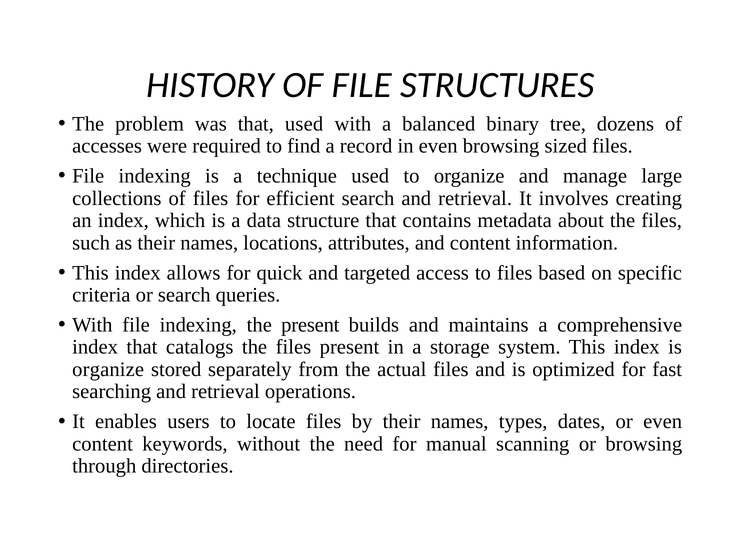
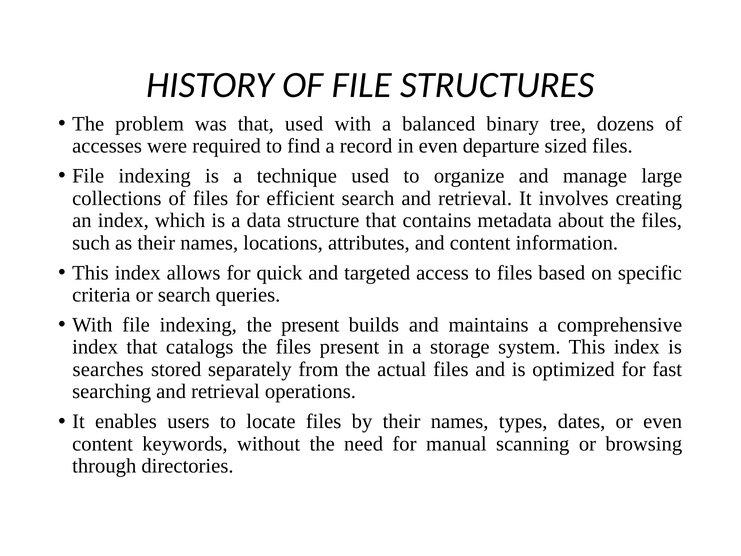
even browsing: browsing -> departure (501, 146)
organize: organize -> searches (108, 369)
